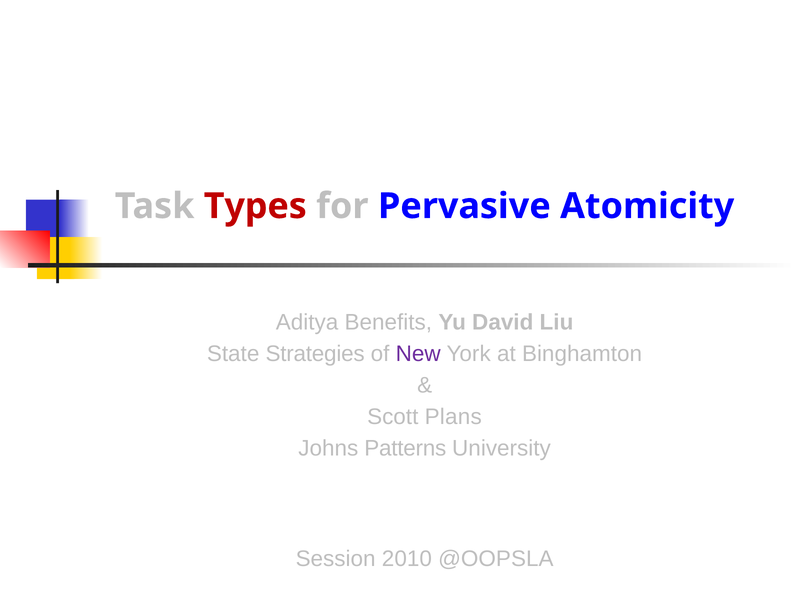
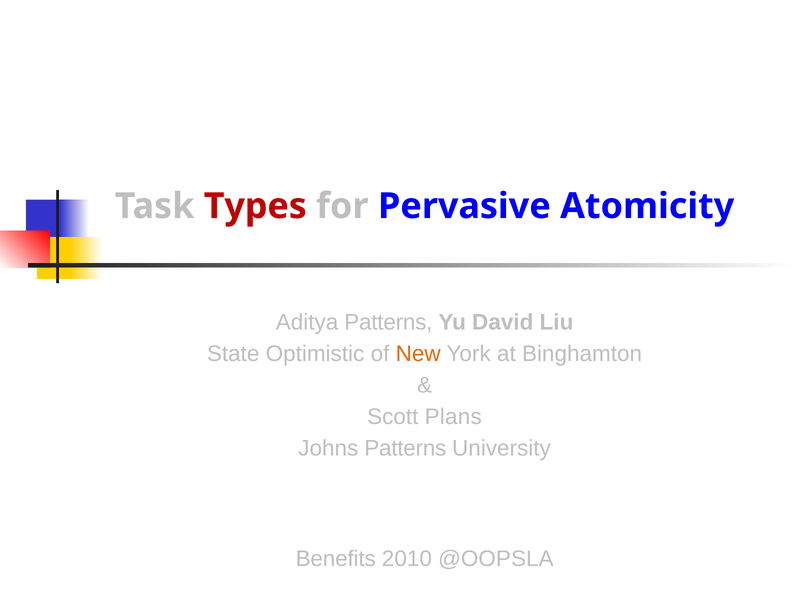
Aditya Benefits: Benefits -> Patterns (388, 322)
Strategies: Strategies -> Optimistic (315, 354)
New colour: purple -> orange (418, 354)
Session: Session -> Benefits (336, 558)
